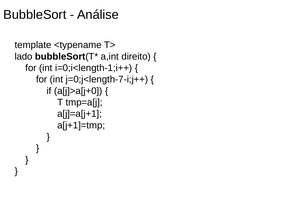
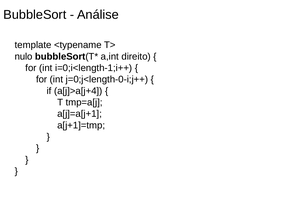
lado: lado -> nulo (24, 57)
j=0;j<length-7-i;j++: j=0;j<length-7-i;j++ -> j=0;j<length-0-i;j++ (107, 79)
a[j]>a[j+0: a[j]>a[j+0 -> a[j]>a[j+4 (78, 91)
